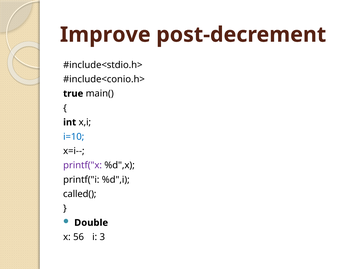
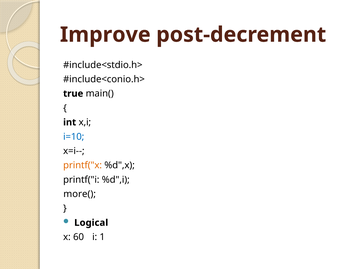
printf("x colour: purple -> orange (83, 165)
called(: called( -> more( (80, 194)
Double: Double -> Logical (91, 223)
56: 56 -> 60 (79, 237)
3: 3 -> 1 (102, 237)
